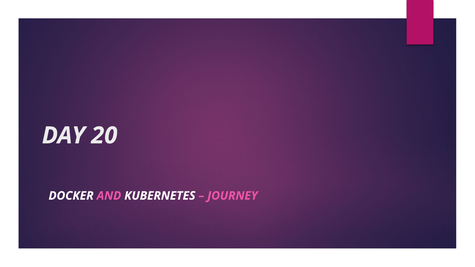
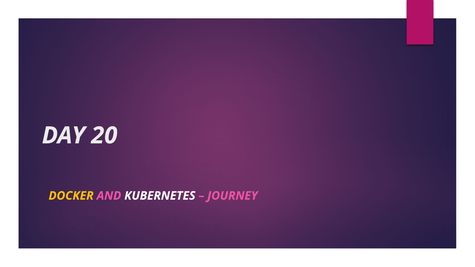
DOCKER colour: white -> yellow (71, 196)
